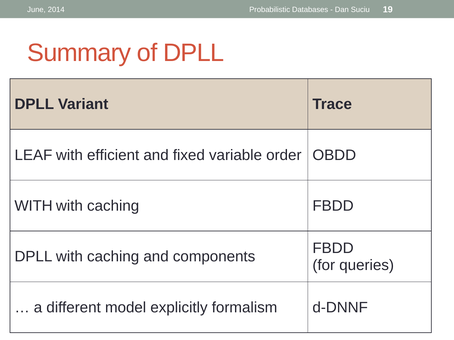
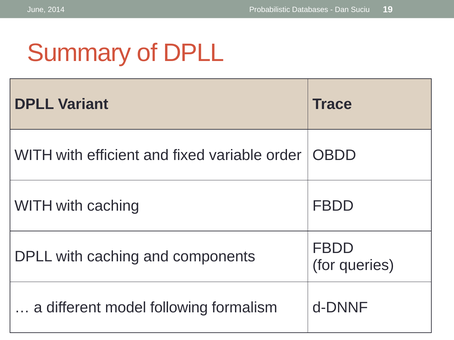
LEAF: LEAF -> WITH (34, 155)
explicitly: explicitly -> following (179, 308)
